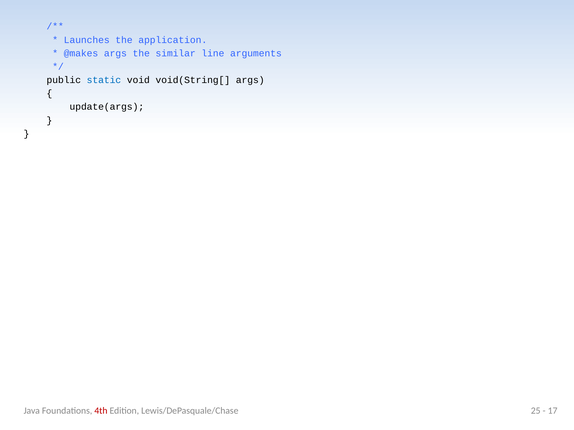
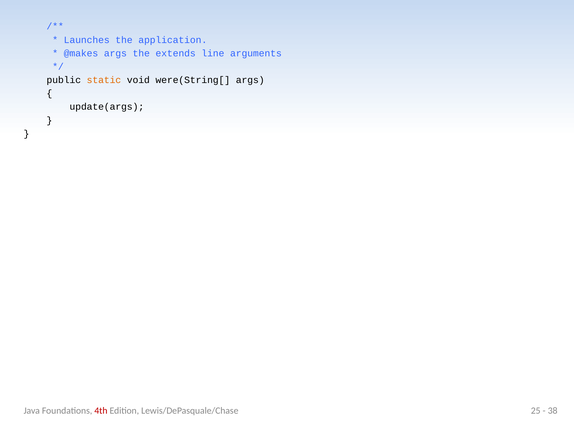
similar: similar -> extends (176, 53)
static colour: blue -> orange (104, 80)
void(String[: void(String[ -> were(String[ (193, 80)
17: 17 -> 38 (553, 411)
